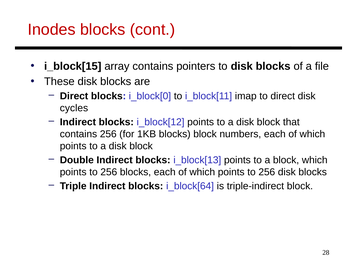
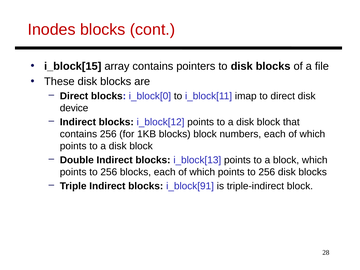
cycles: cycles -> device (74, 108)
i_block[64: i_block[64 -> i_block[91 (190, 186)
